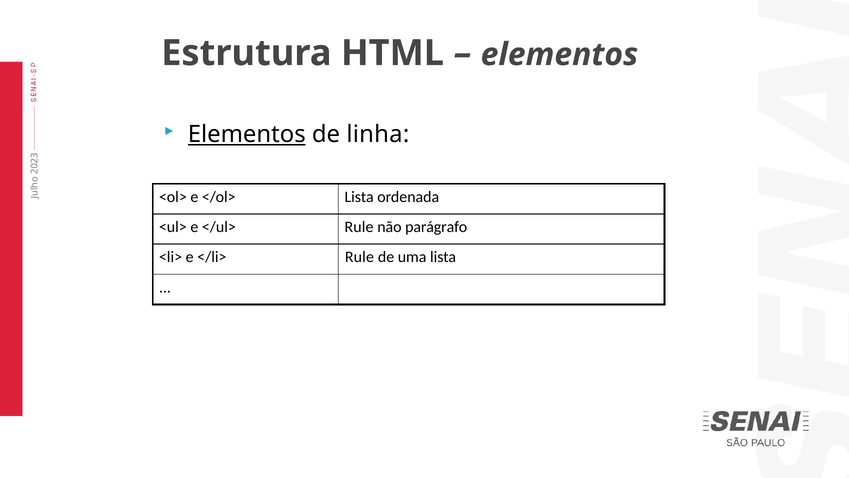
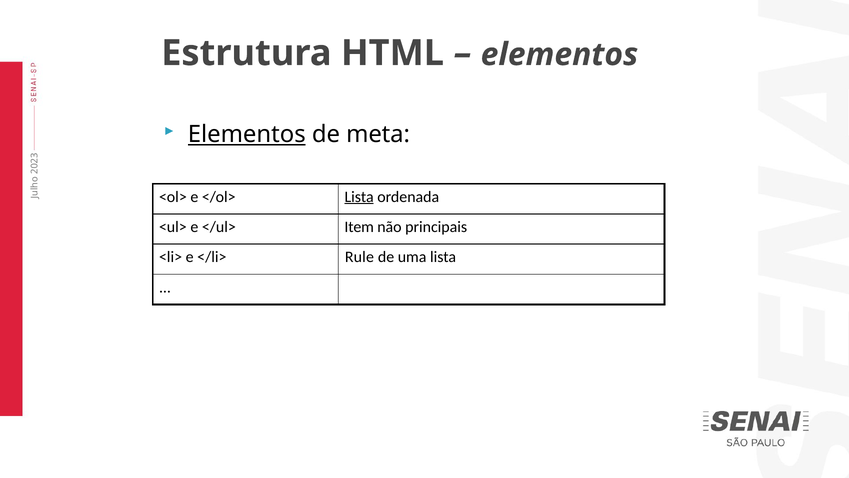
linha: linha -> meta (378, 134)
Lista underline: none -> present (359, 197)
</ul> Rule: Rule -> Item (359, 227)
parágrafo: parágrafo -> principais (436, 227)
